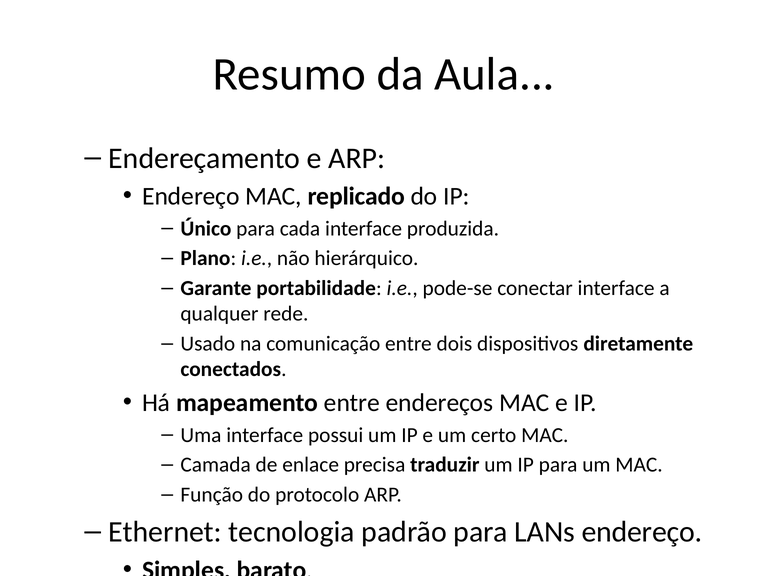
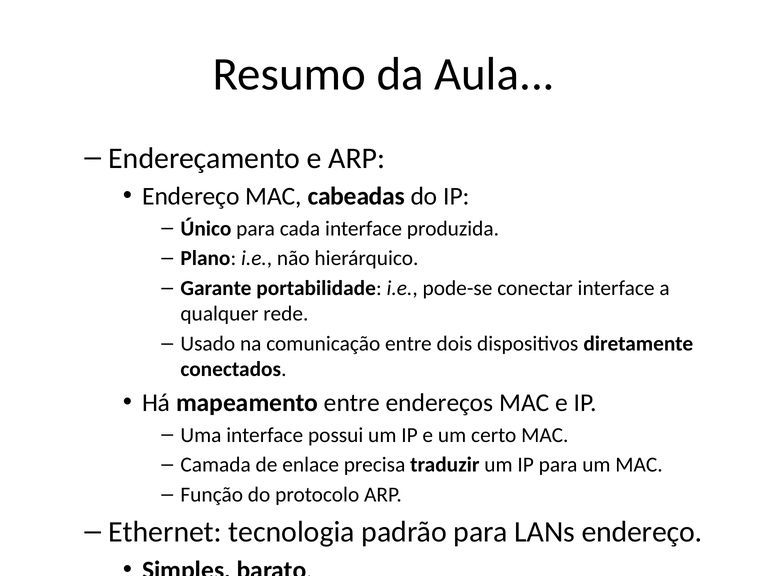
replicado: replicado -> cabeadas (356, 196)
